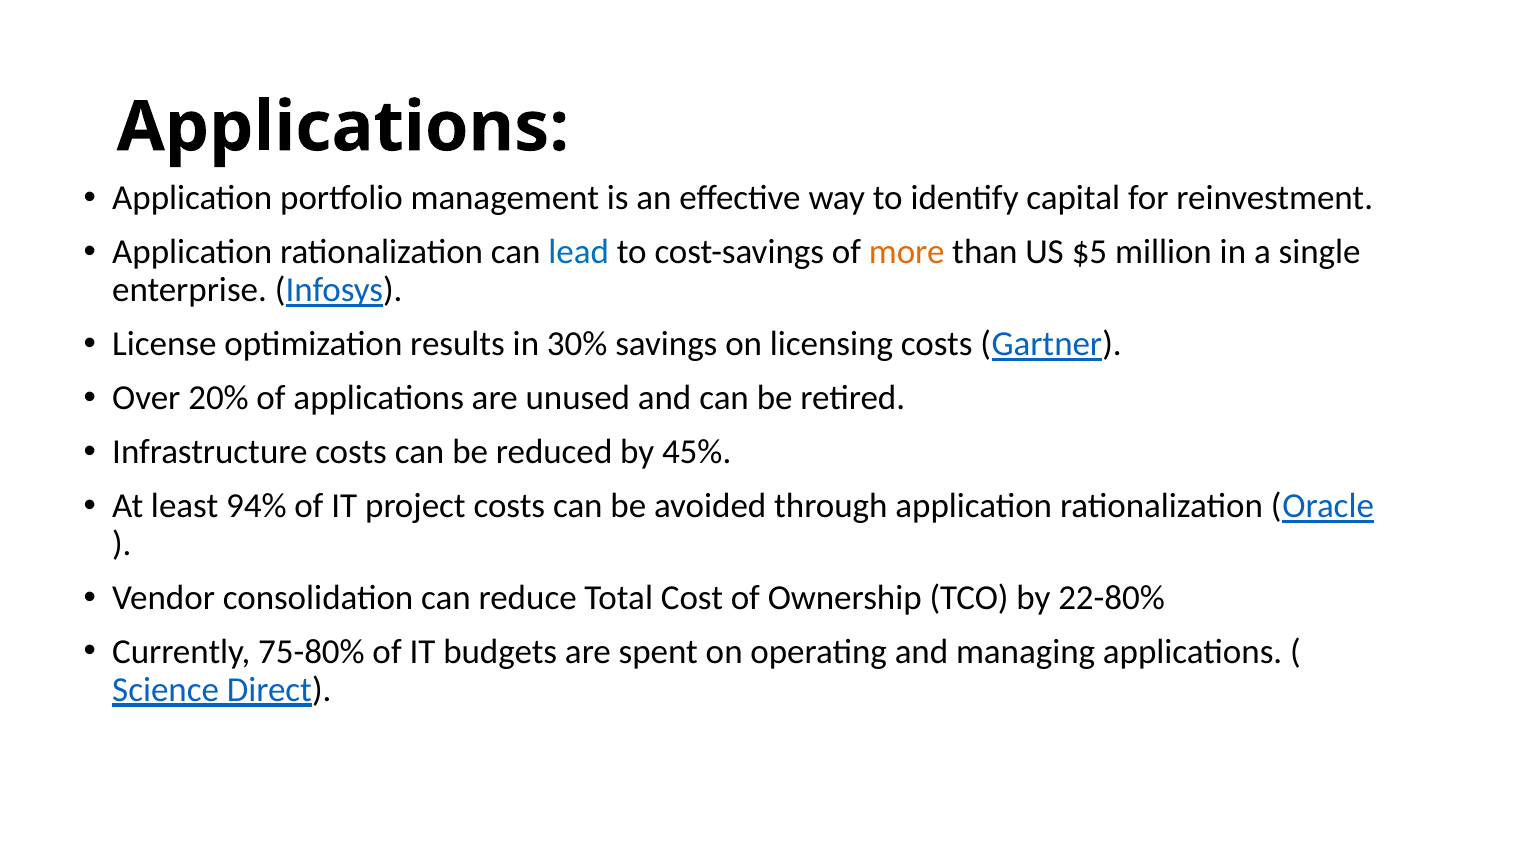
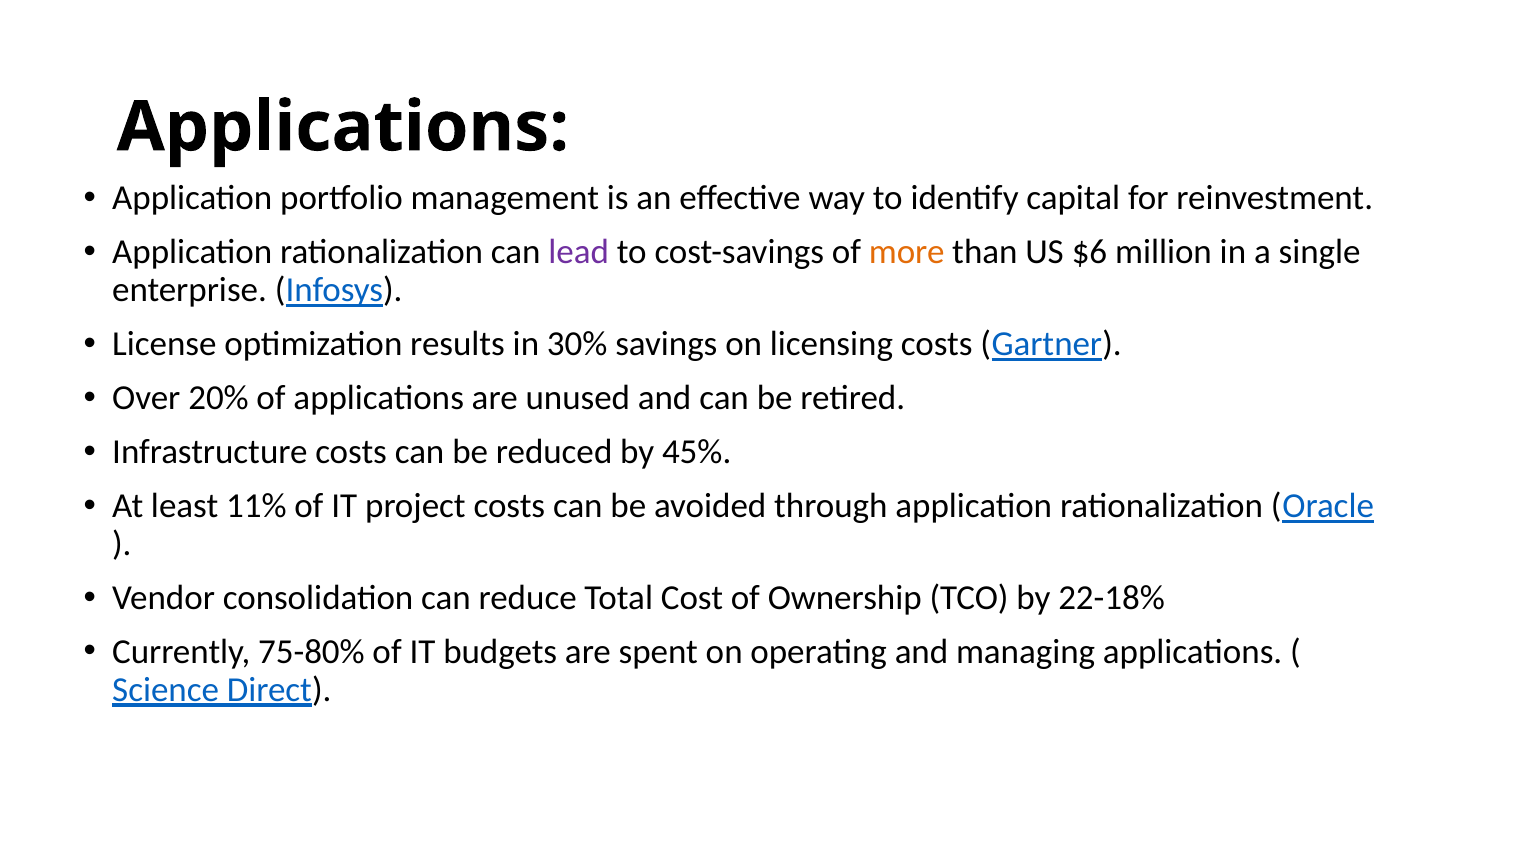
lead colour: blue -> purple (579, 252)
$5: $5 -> $6 (1089, 252)
94%: 94% -> 11% (256, 506)
22-80%: 22-80% -> 22-18% (1112, 598)
